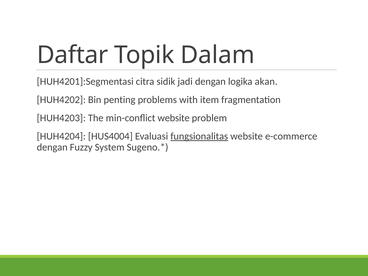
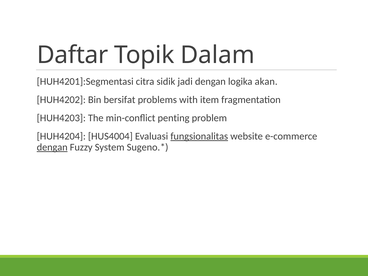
penting: penting -> bersifat (120, 100)
min-conflict website: website -> penting (174, 118)
dengan underline: none -> present (52, 147)
